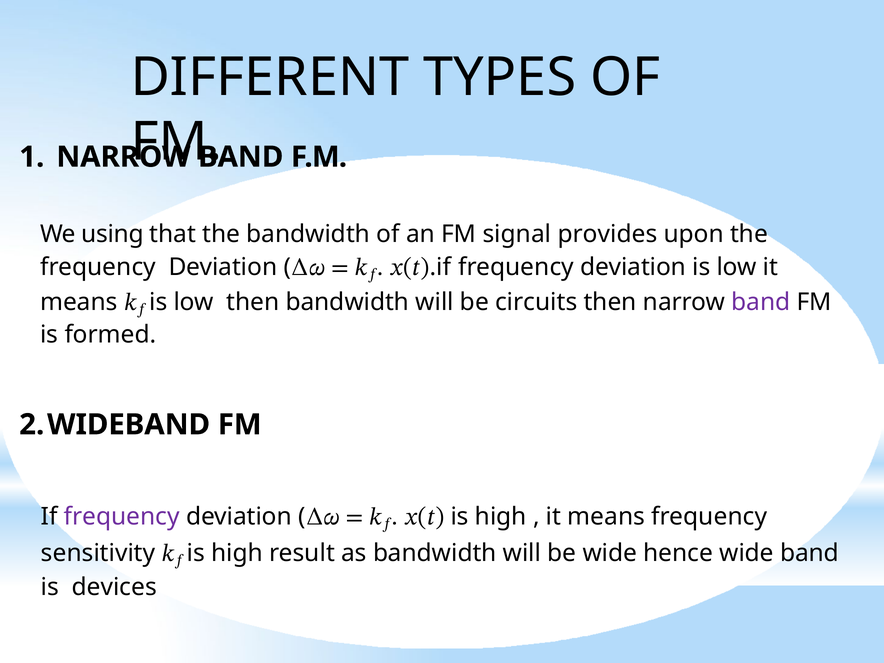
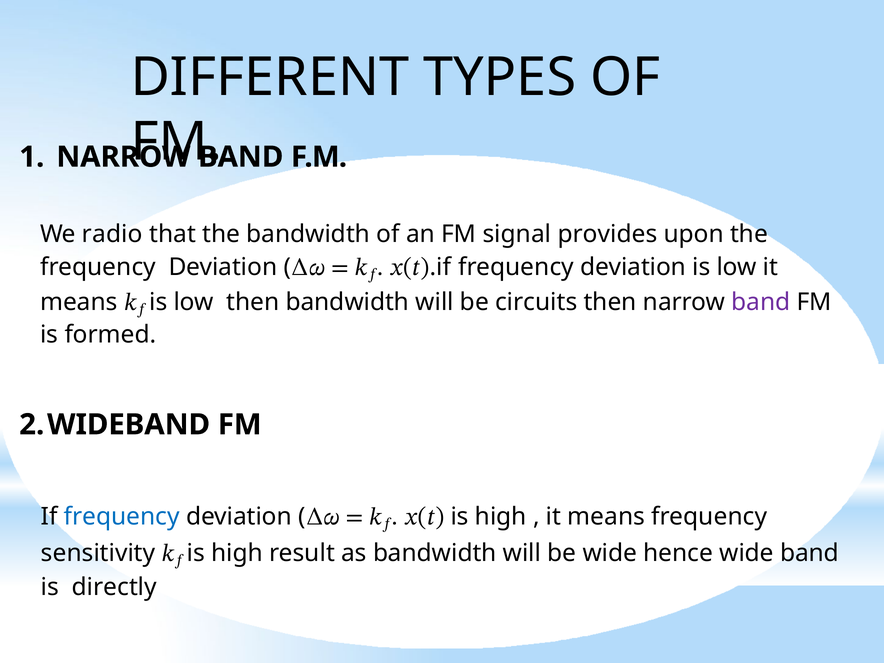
using: using -> radio (112, 234)
frequency colour: purple -> blue (122, 517)
devices: devices -> directly (114, 587)
